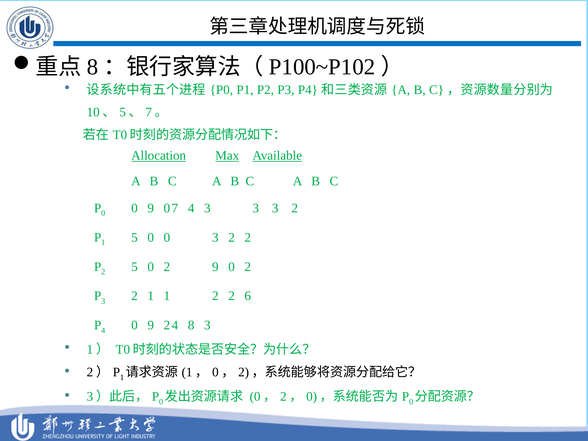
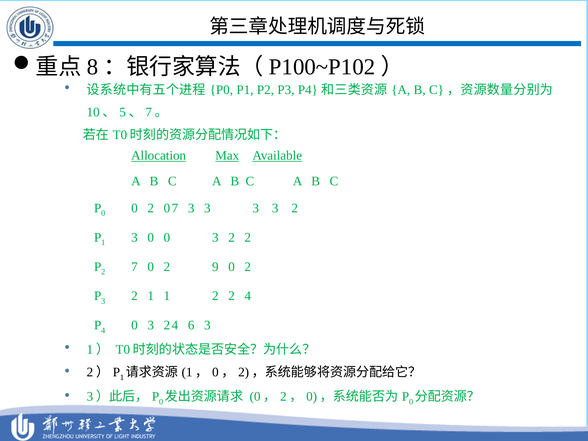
0 0 9: 9 -> 2 (151, 208)
4: 4 -> 3 (191, 208)
1 5: 5 -> 3 (134, 237)
2 5: 5 -> 7 (134, 267)
2 6: 6 -> 4 (248, 296)
4 0 9: 9 -> 3 (151, 325)
8: 8 -> 6 (191, 325)
